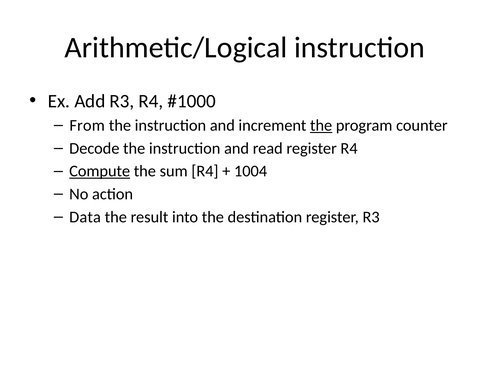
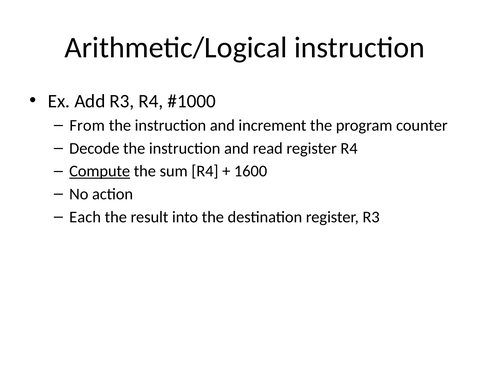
the underline: present -> none (321, 125)
1004: 1004 -> 1600 (251, 171)
Data: Data -> Each (85, 217)
